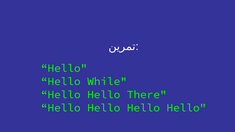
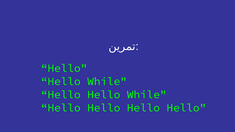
There: There -> While (147, 95)
